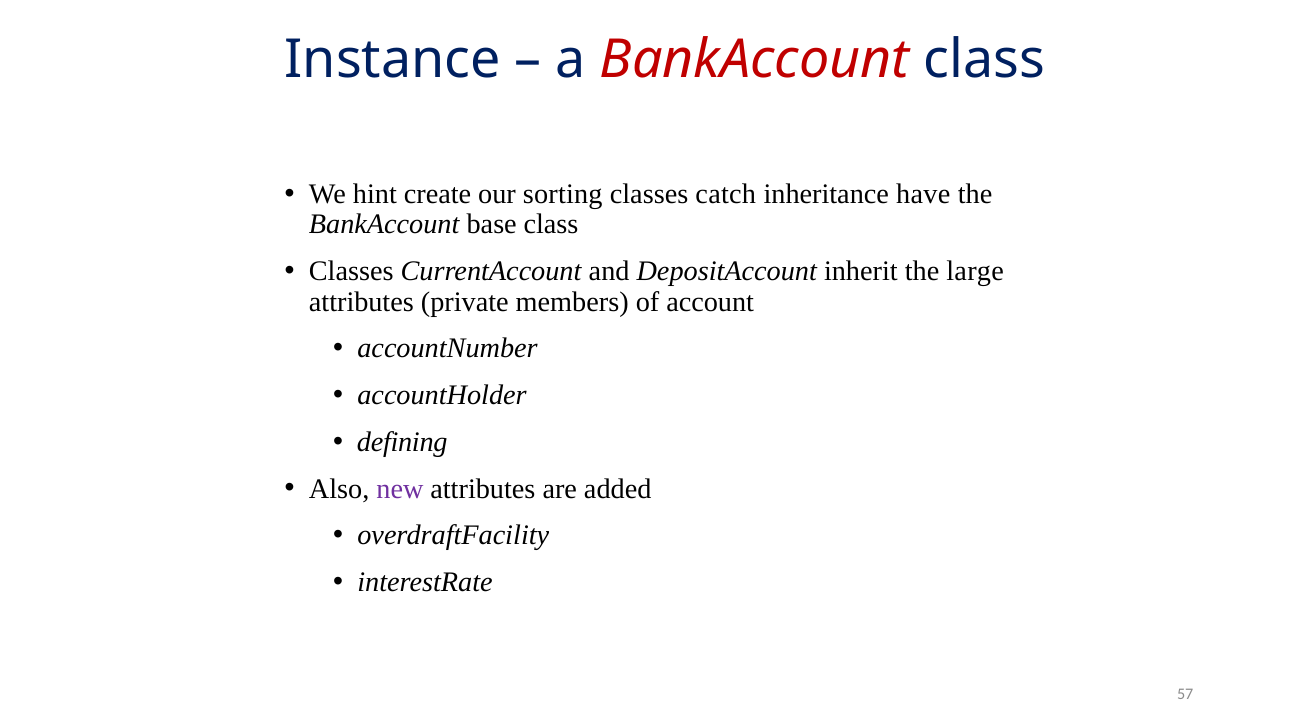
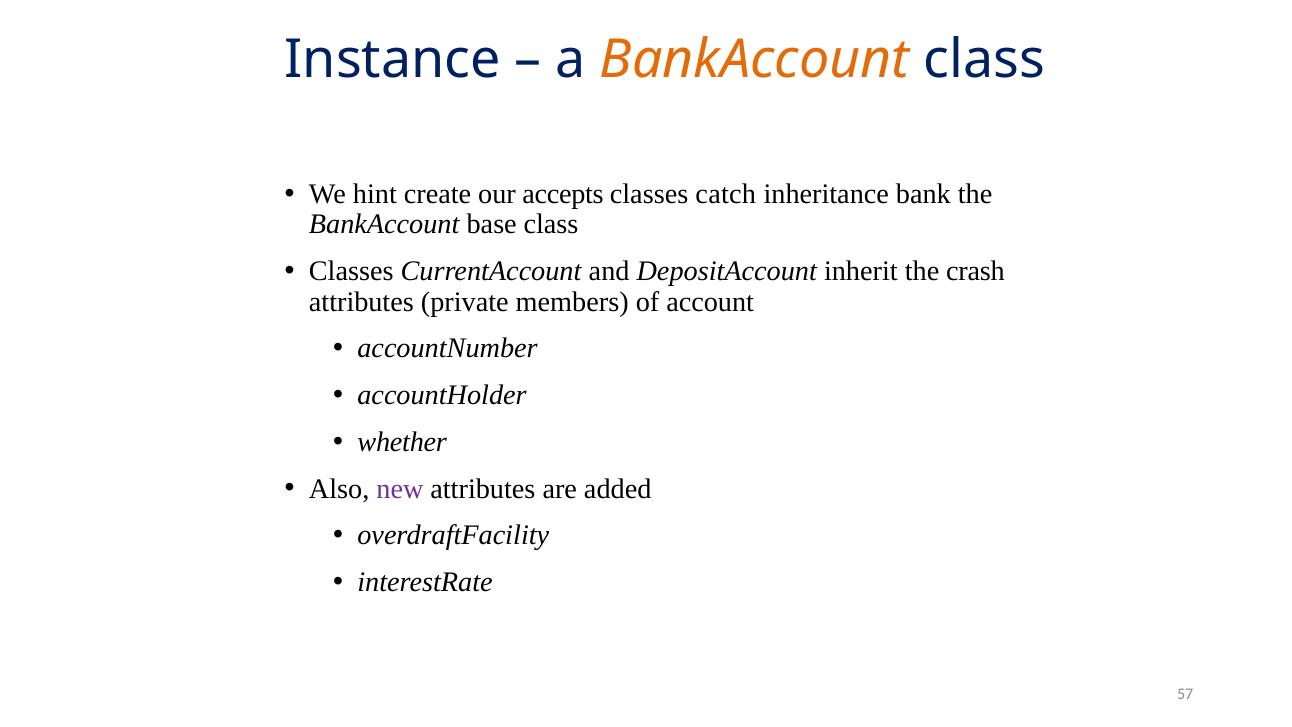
BankAccount colour: red -> orange (755, 60)
sorting: sorting -> accepts (563, 194)
have: have -> bank (923, 194)
large: large -> crash (975, 271)
defining: defining -> whether (402, 442)
